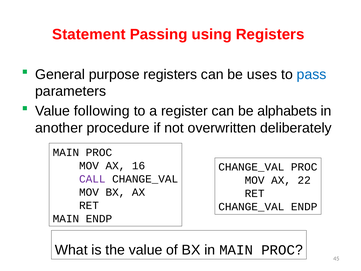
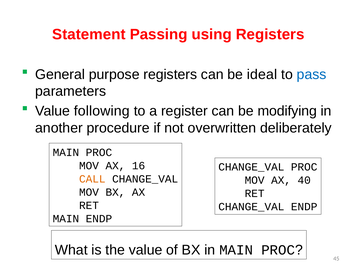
uses: uses -> ideal (262, 74)
alphabets: alphabets -> modifying (287, 111)
CALL colour: purple -> orange (92, 179)
22: 22 -> 40 (304, 180)
